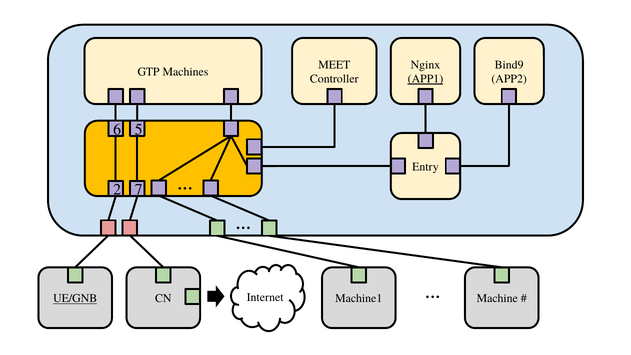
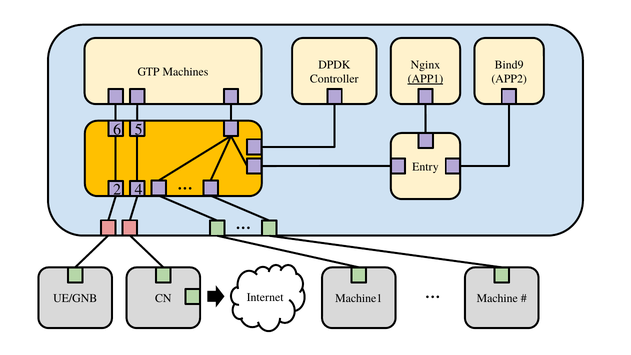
MEET: MEET -> DPDK (334, 65)
7: 7 -> 4 (139, 190)
UE/GNB underline: present -> none (75, 298)
